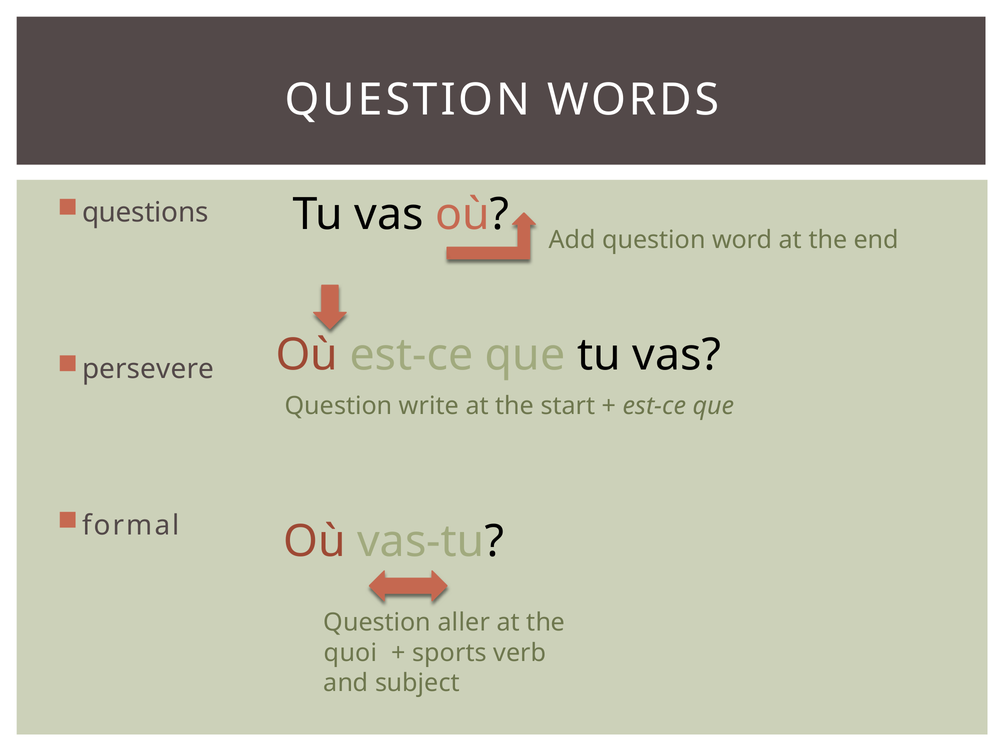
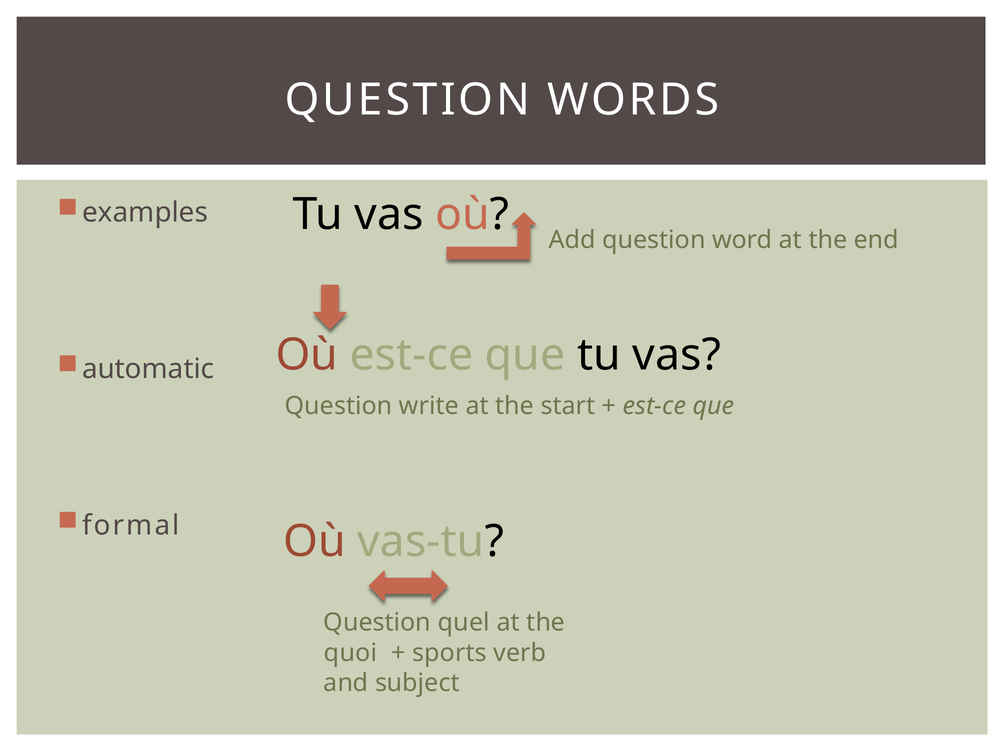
questions: questions -> examples (145, 213)
persevere: persevere -> automatic (148, 369)
aller: aller -> quel (464, 622)
